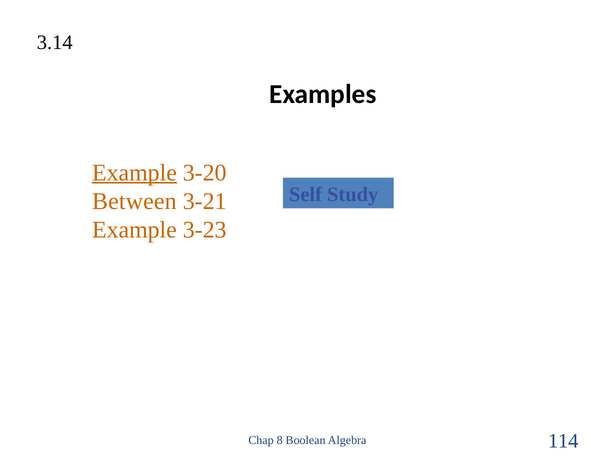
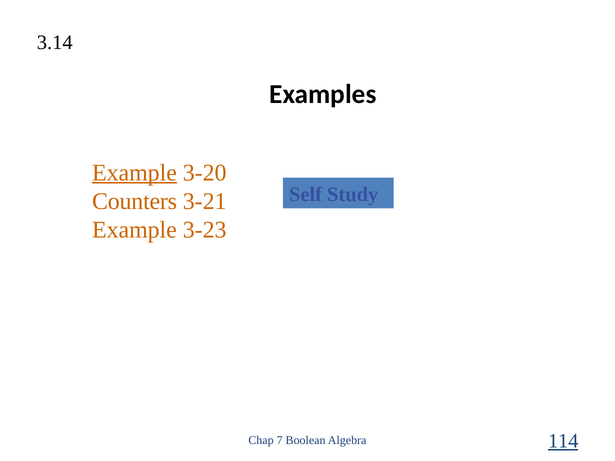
Between: Between -> Counters (135, 201)
8: 8 -> 7 (280, 441)
114 underline: none -> present (563, 441)
